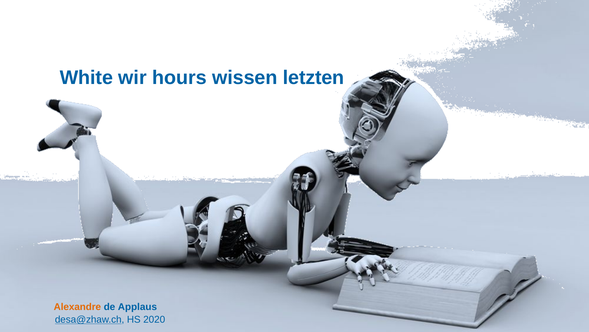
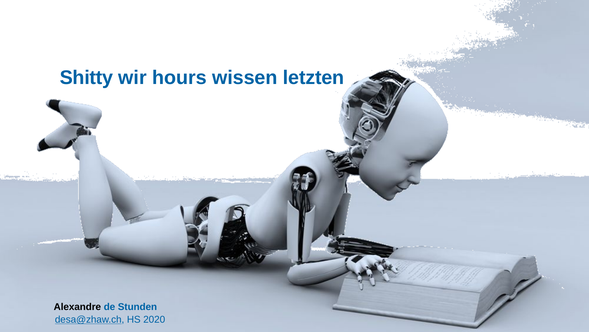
White: White -> Shitty (86, 78)
Alexandre colour: orange -> black (77, 306)
Applaus: Applaus -> Stunden (137, 306)
